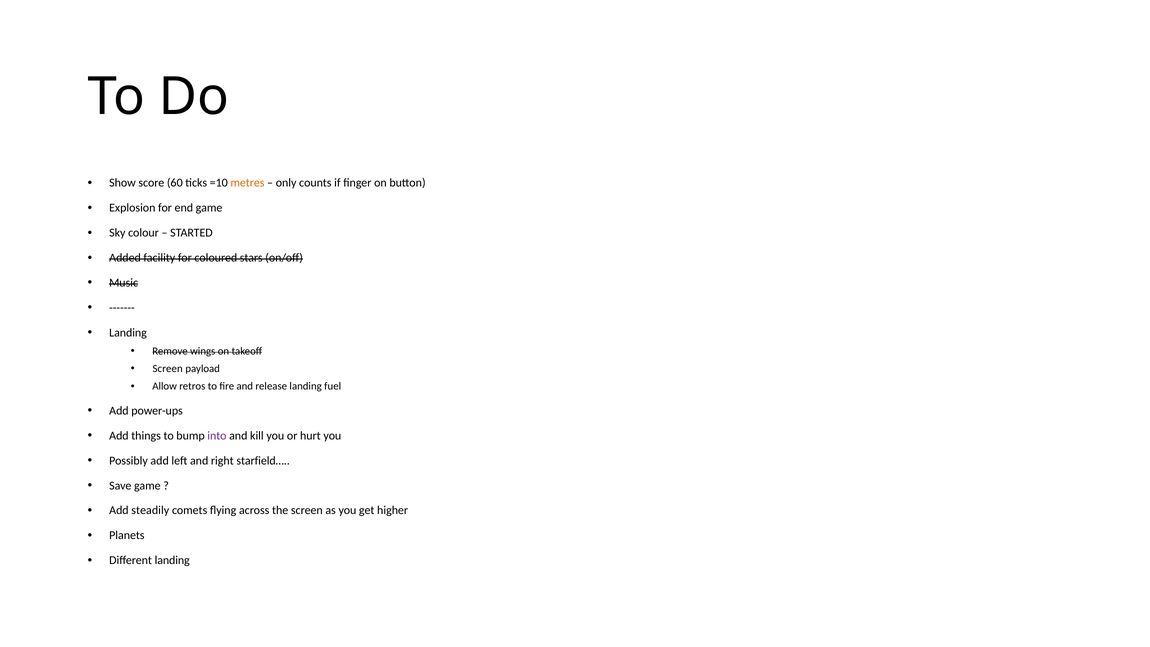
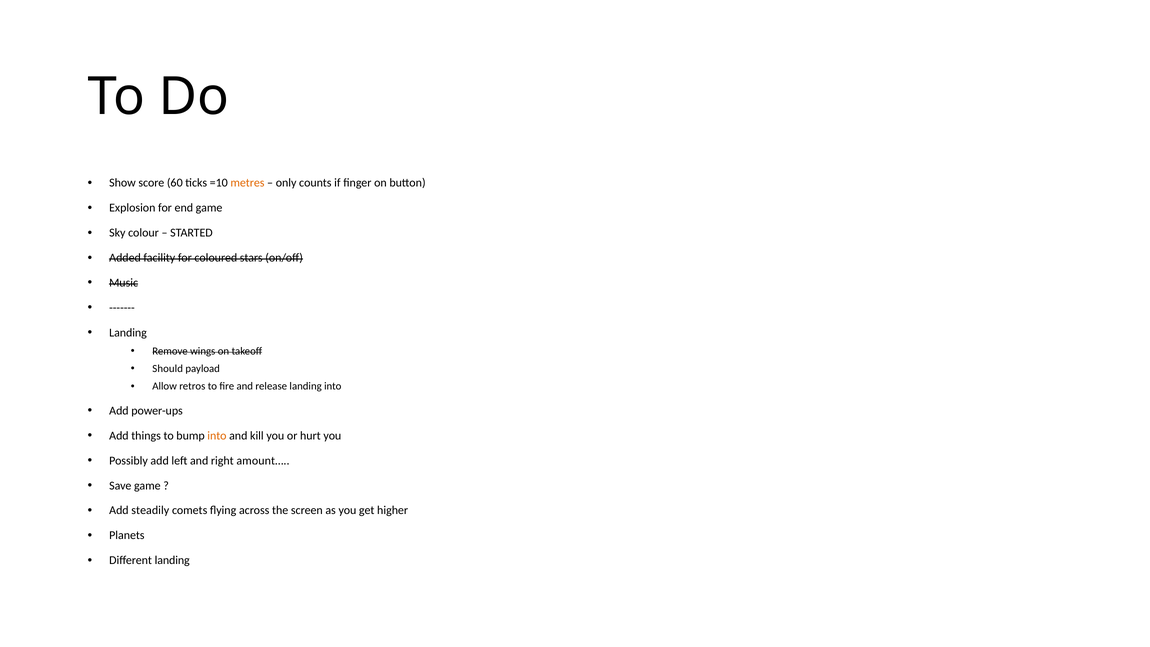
Screen: Screen -> Should (168, 369)
landing fuel: fuel -> into (333, 386)
into colour: purple -> orange (217, 436)
starfield…: starfield… -> amount… (263, 460)
